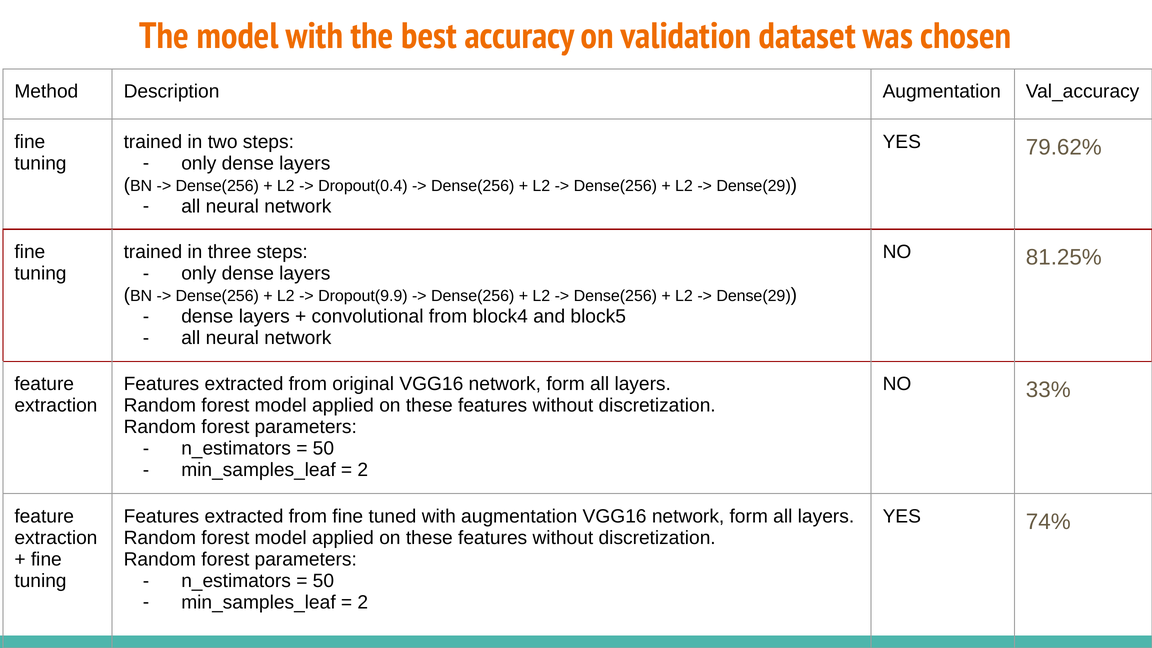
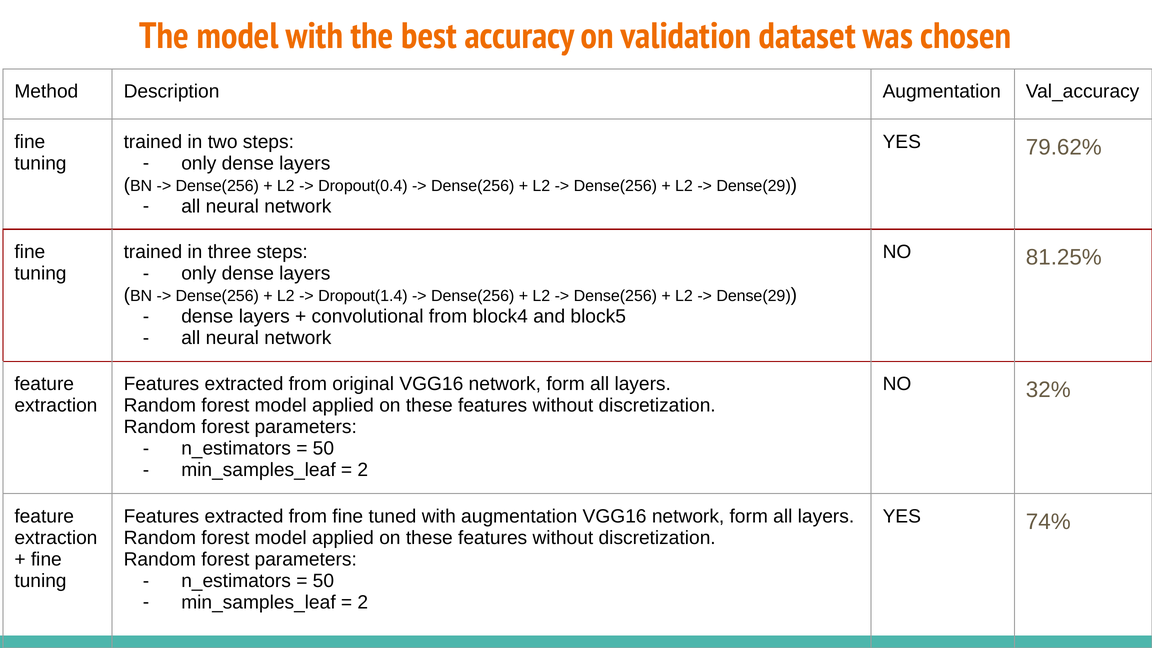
Dropout(9.9: Dropout(9.9 -> Dropout(1.4 (363, 296)
33%: 33% -> 32% (1048, 390)
